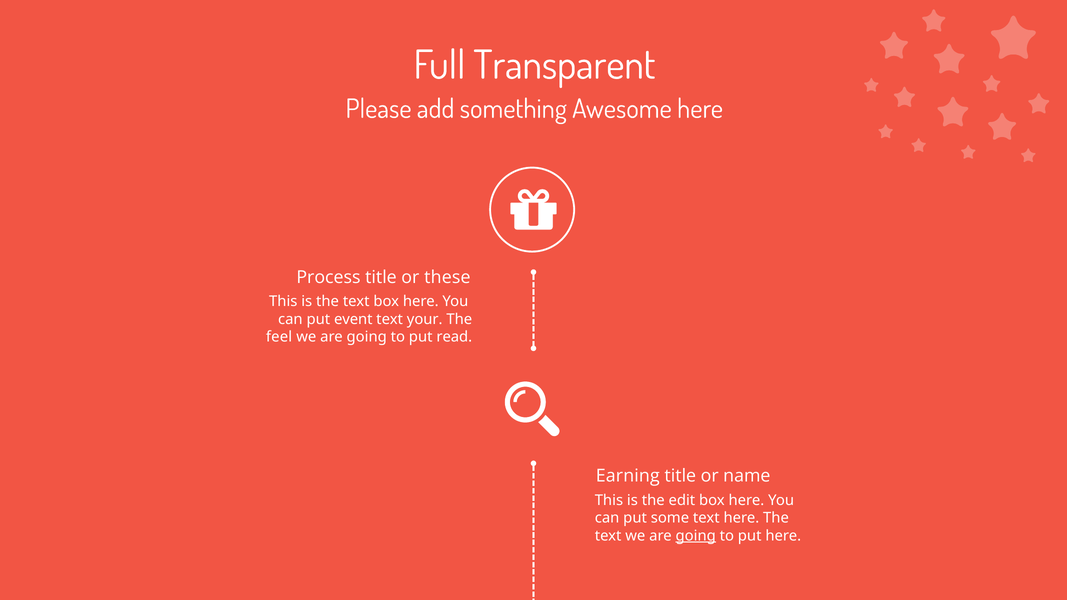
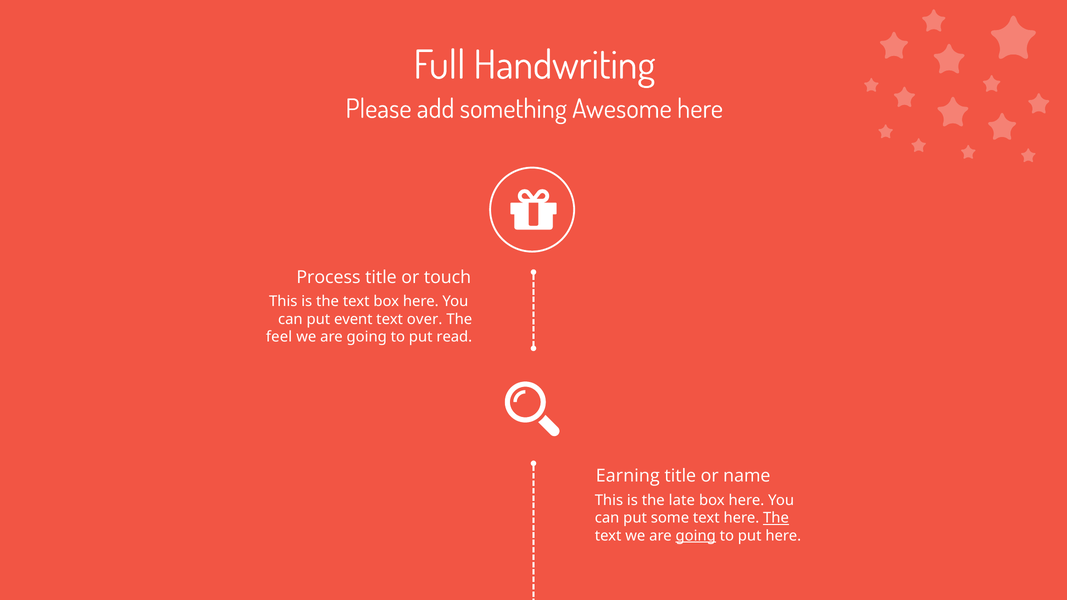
Transparent: Transparent -> Handwriting (564, 66)
these: these -> touch (447, 277)
your: your -> over (425, 319)
edit: edit -> late (682, 500)
The underline: none -> present (776, 518)
